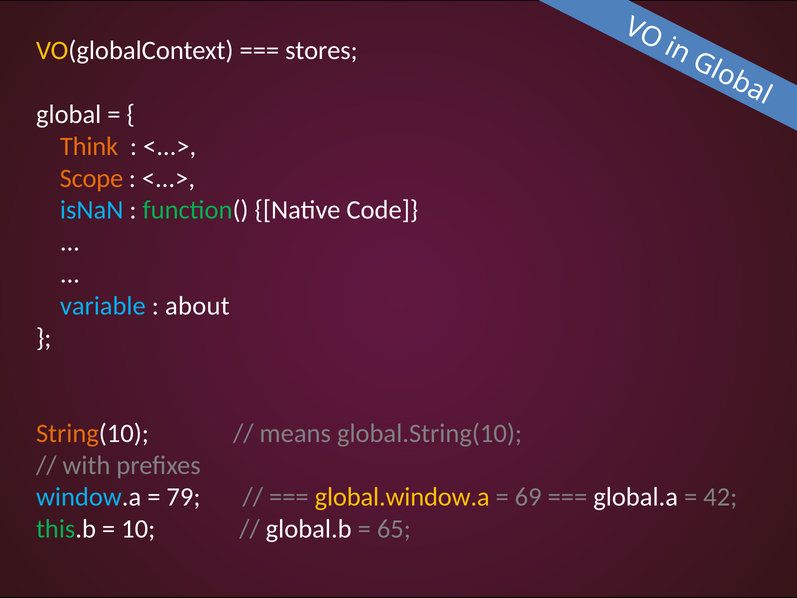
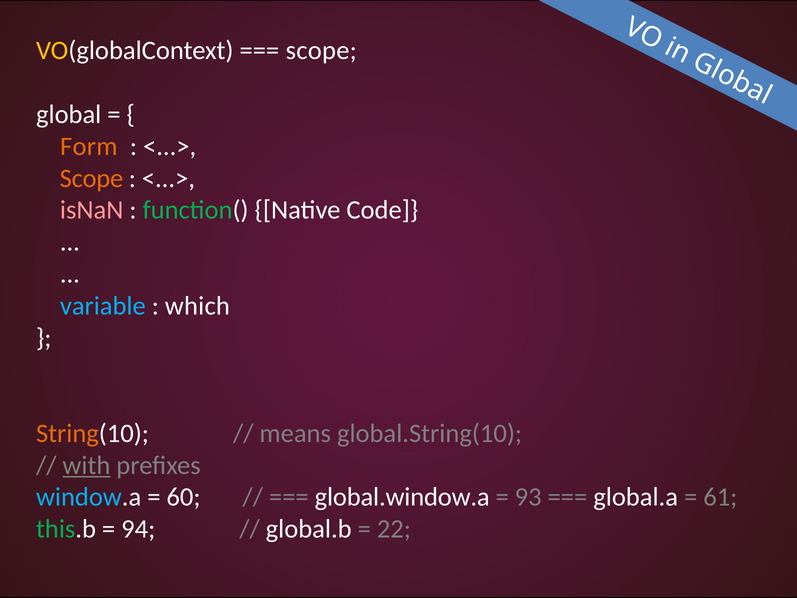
stores: stores -> scope (321, 51)
Think: Think -> Form (89, 146)
isNaN colour: light blue -> pink (92, 210)
about: about -> which (197, 306)
with underline: none -> present (86, 465)
79: 79 -> 60 (183, 497)
global.window.a colour: yellow -> white (402, 497)
69: 69 -> 93 (528, 497)
42: 42 -> 61 (720, 497)
10: 10 -> 94 (138, 529)
65: 65 -> 22 (394, 529)
